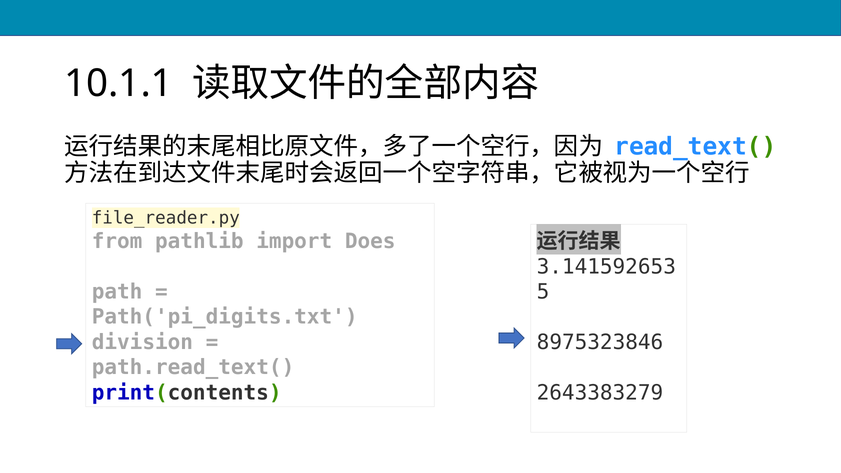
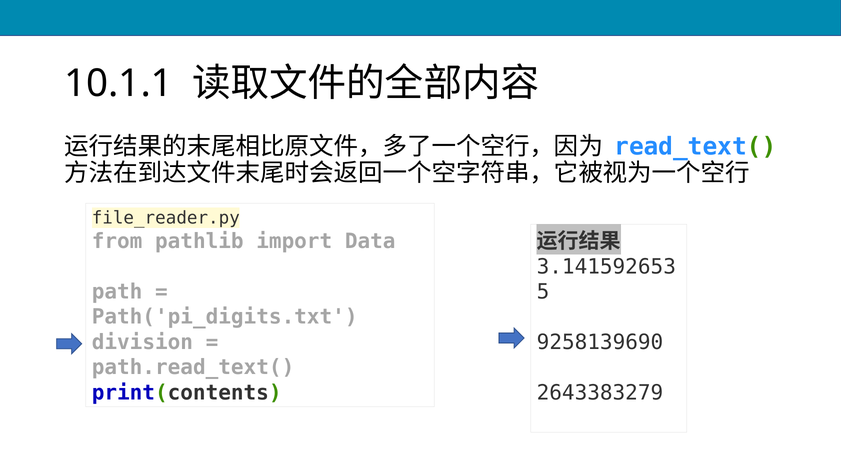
Does: Does -> Data (370, 241)
8975323846: 8975323846 -> 9258139690 (600, 342)
